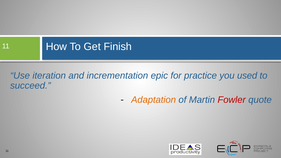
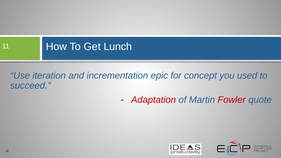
Finish: Finish -> Lunch (118, 47)
practice: practice -> concept (200, 76)
Adaptation colour: orange -> red (154, 100)
